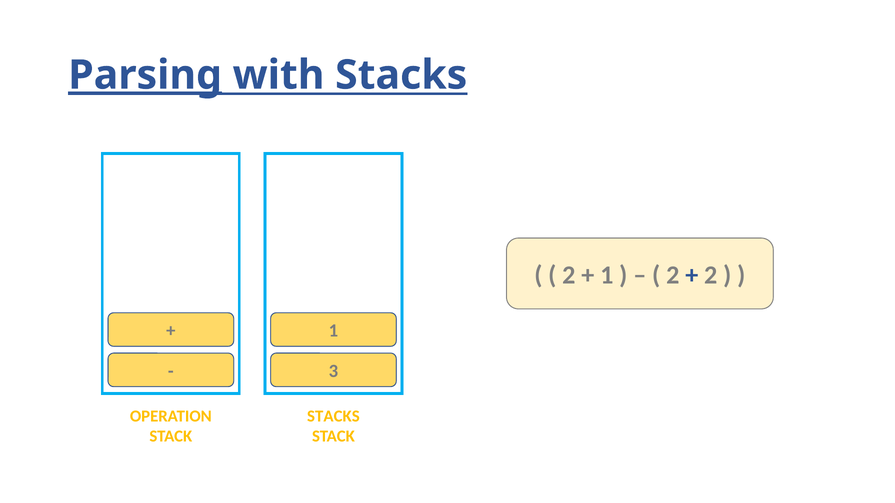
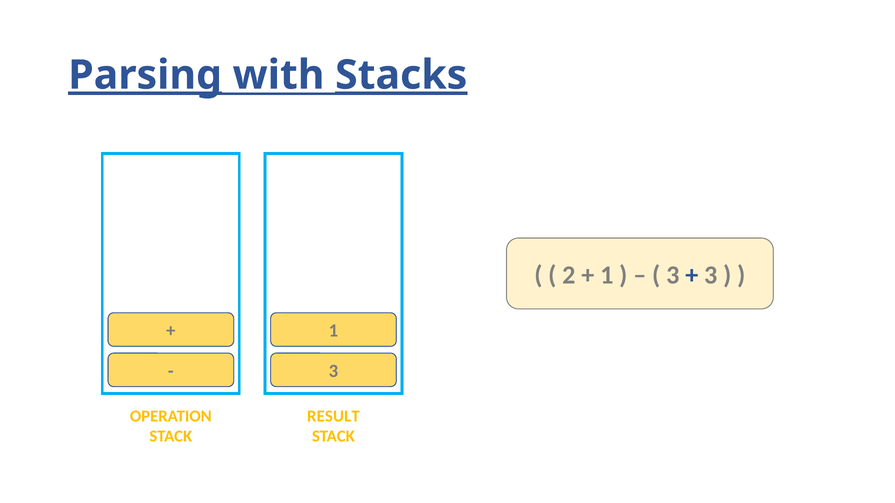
Stacks underline: none -> present (401, 75)
2: 2 -> 3 (673, 275)
2: 2 -> 3 (711, 275)
STACKS: STACKS -> RESULT (333, 416)
